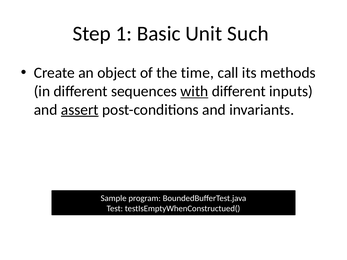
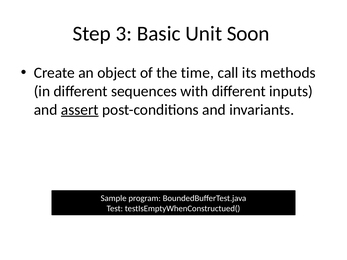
1: 1 -> 3 (124, 34)
Such: Such -> Soon (248, 34)
with underline: present -> none (194, 91)
